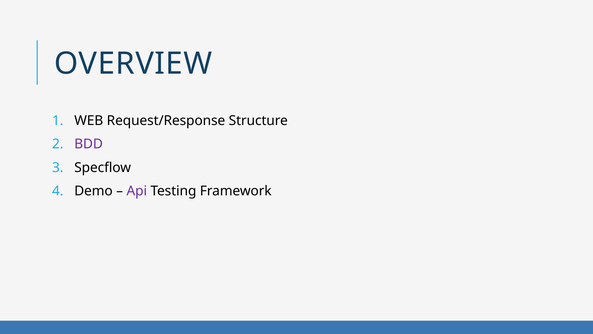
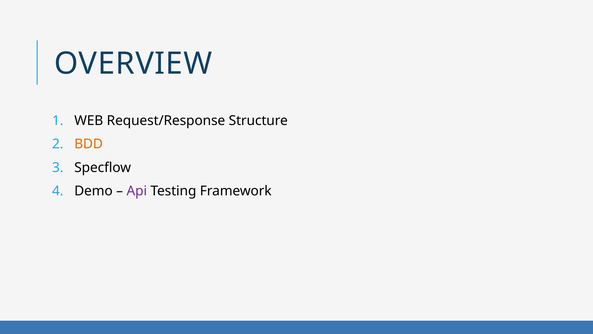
BDD colour: purple -> orange (89, 144)
